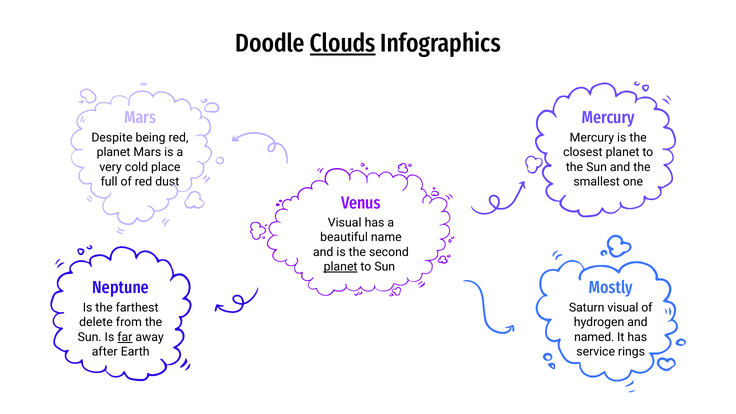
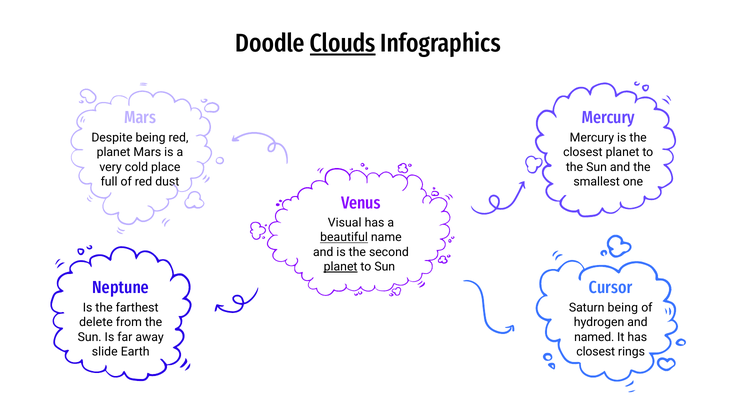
beautiful underline: none -> present (344, 237)
Mostly: Mostly -> Cursor (611, 288)
Saturn visual: visual -> being (623, 308)
far underline: present -> none (125, 337)
after: after -> slide (105, 352)
service: service -> closest (596, 352)
